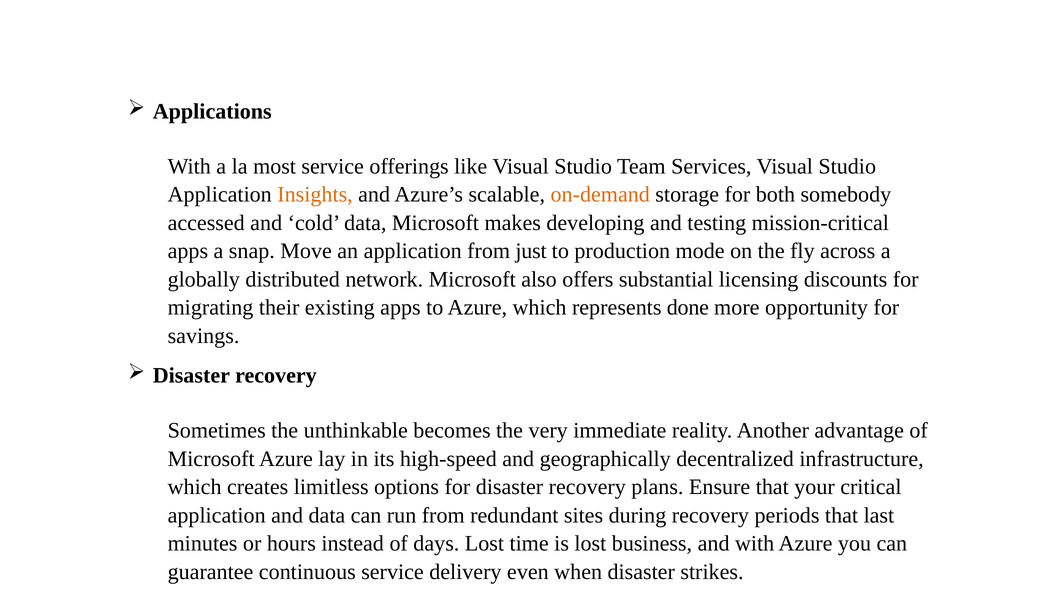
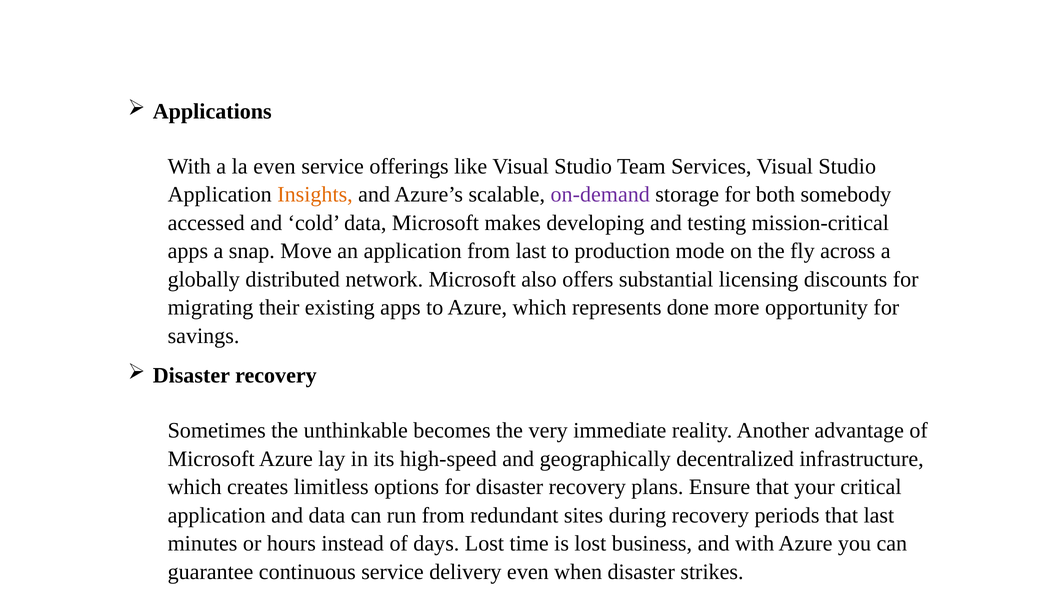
la most: most -> even (274, 166)
on-demand colour: orange -> purple (600, 195)
from just: just -> last (531, 251)
